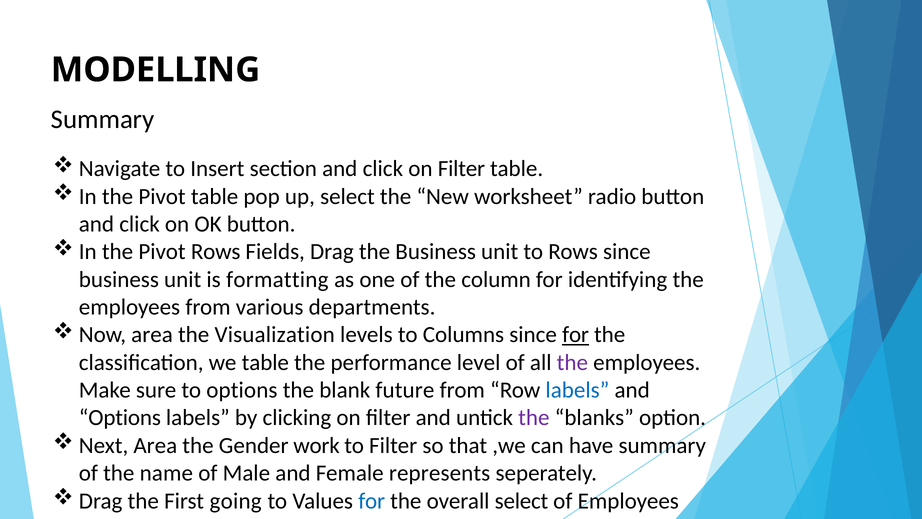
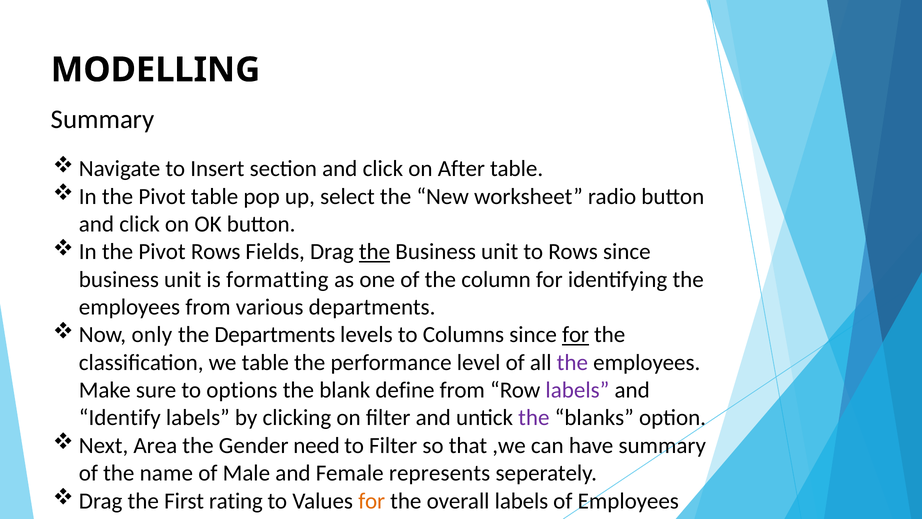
click on Filter: Filter -> After (461, 169)
the underline: none -> present (375, 252)
Now area: area -> only (152, 335)
the Visualization: Visualization -> Departments (275, 335)
future: future -> define (405, 390)
labels colour: blue -> purple (577, 390)
Options: Options -> Identify (120, 418)
work: work -> need (317, 445)
going: going -> rating (236, 501)
for colour: blue -> orange (372, 501)
overall select: select -> labels (521, 501)
